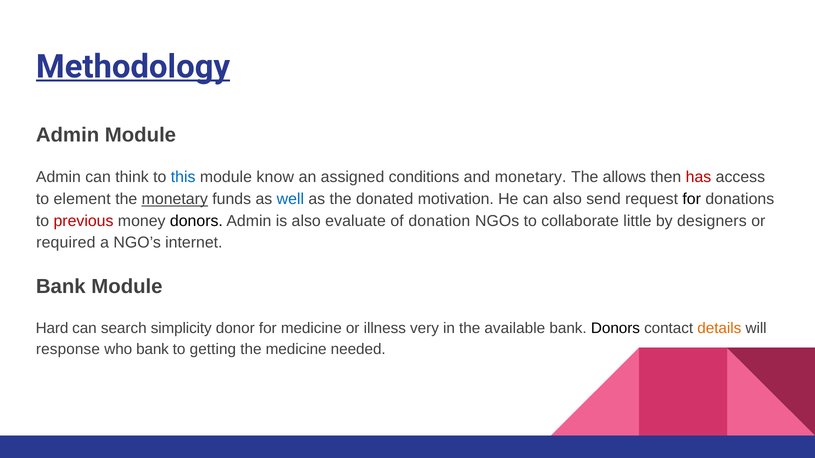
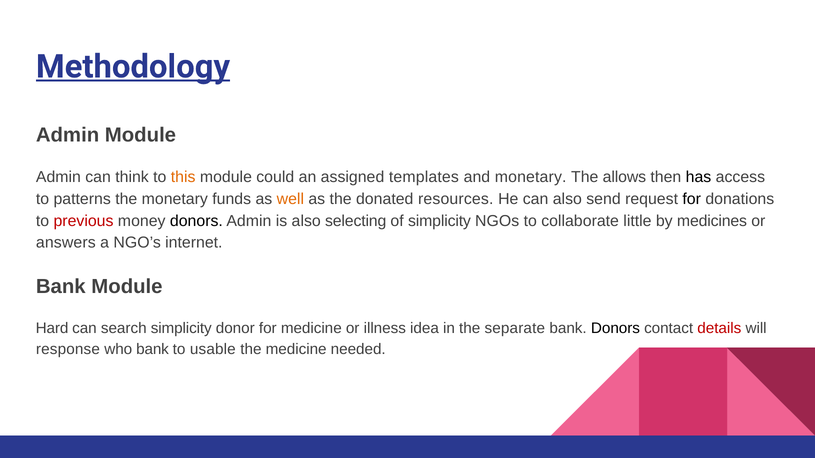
this colour: blue -> orange (183, 177)
know: know -> could (275, 177)
conditions: conditions -> templates (424, 177)
has colour: red -> black (699, 177)
element: element -> patterns (82, 199)
monetary underline: present -> none (175, 199)
well colour: blue -> orange (290, 199)
motivation: motivation -> resources (456, 199)
evaluate: evaluate -> selecting (356, 221)
of donation: donation -> simplicity (439, 221)
designers: designers -> medicines (712, 221)
required: required -> answers (66, 243)
very: very -> idea (424, 329)
available: available -> separate (515, 329)
details colour: orange -> red (719, 329)
getting: getting -> usable (213, 350)
